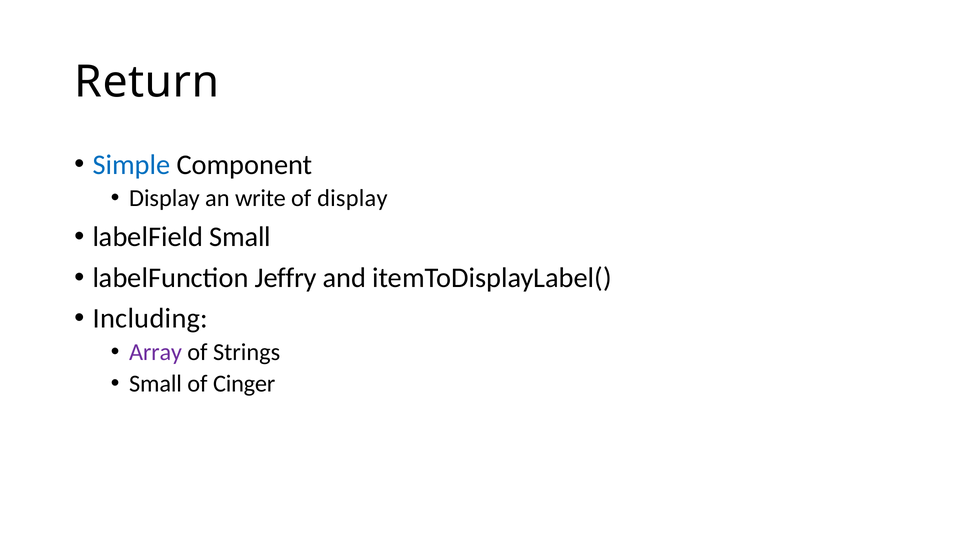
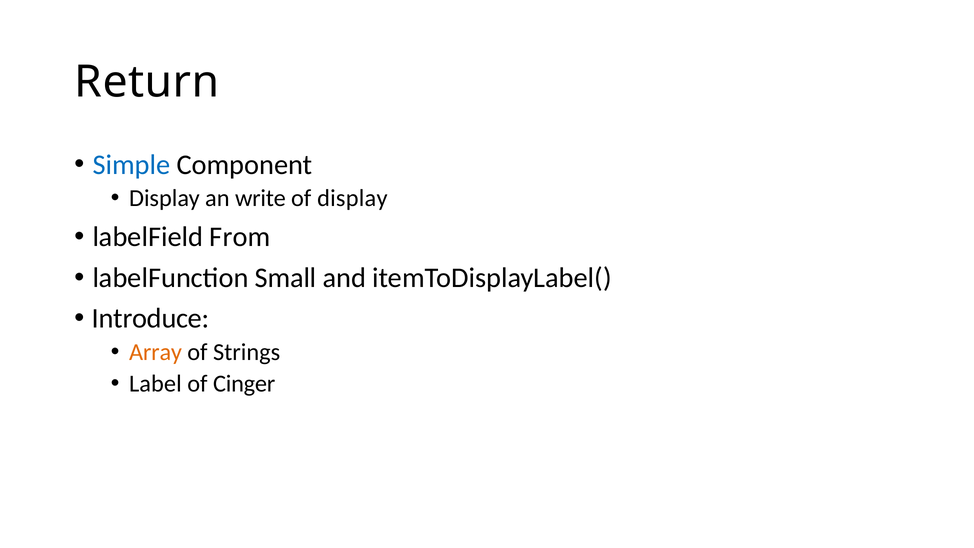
labelField Small: Small -> From (240, 237)
Jeffry: Jeffry -> Small (286, 278)
Including: Including -> Introduce (151, 319)
Array colour: purple -> orange (156, 352)
Small: Small -> Label (155, 383)
